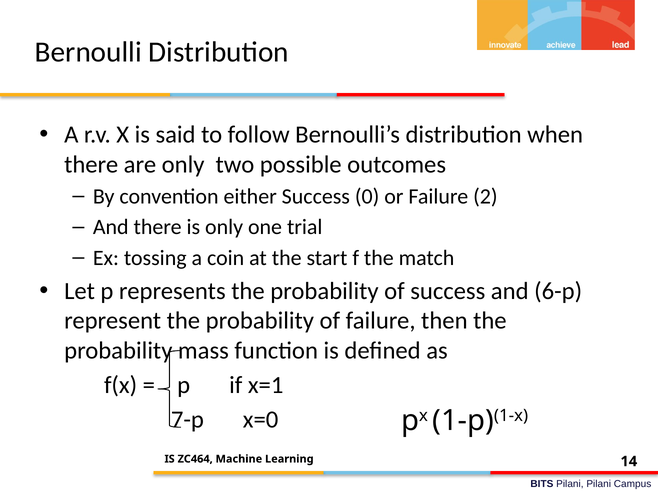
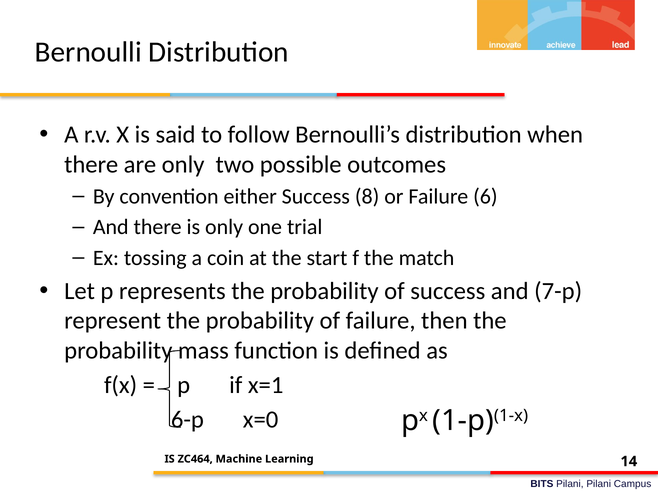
0: 0 -> 8 (367, 197)
2: 2 -> 6 (485, 197)
6-p: 6-p -> 7-p (558, 291)
7-p: 7-p -> 6-p (187, 420)
